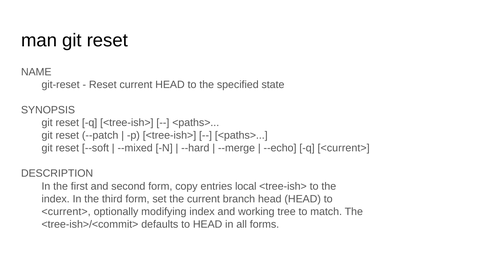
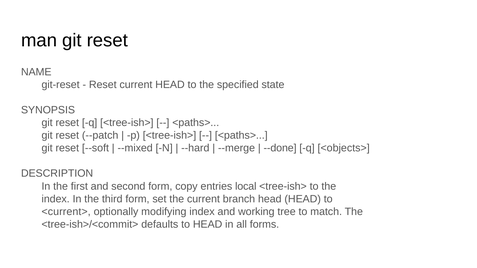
--echo: --echo -> --done (280, 148)
q <current>: <current> -> <objects> (344, 148)
